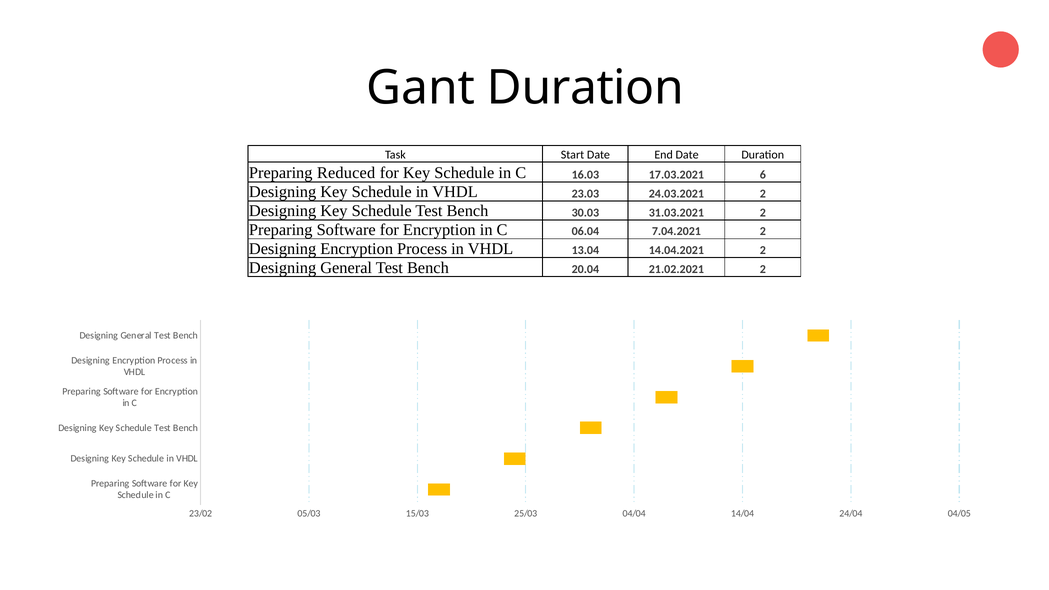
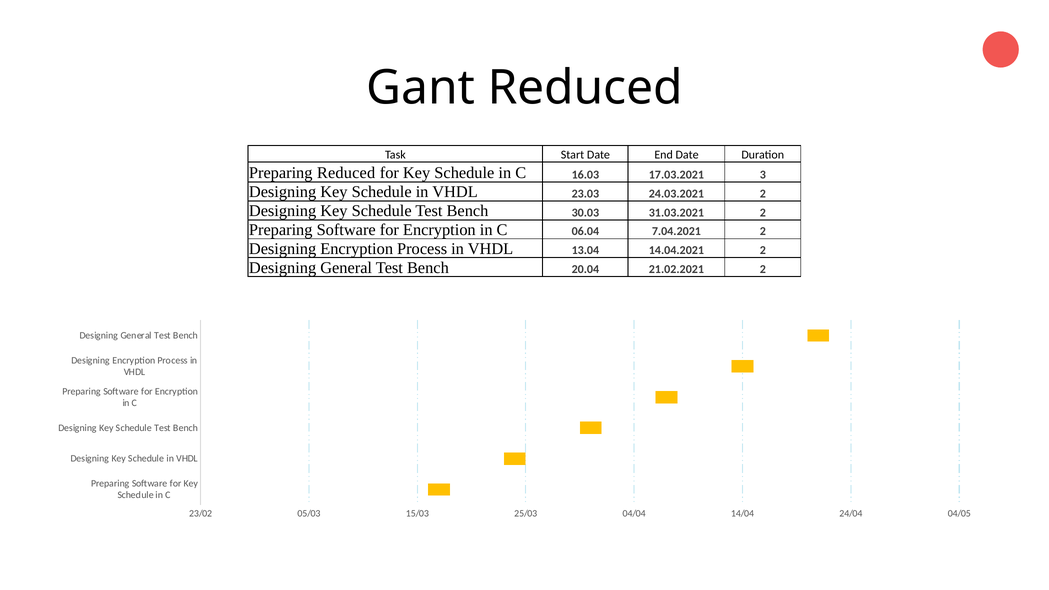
Gant Duration: Duration -> Reduced (585, 88)
6: 6 -> 3 (763, 175)
